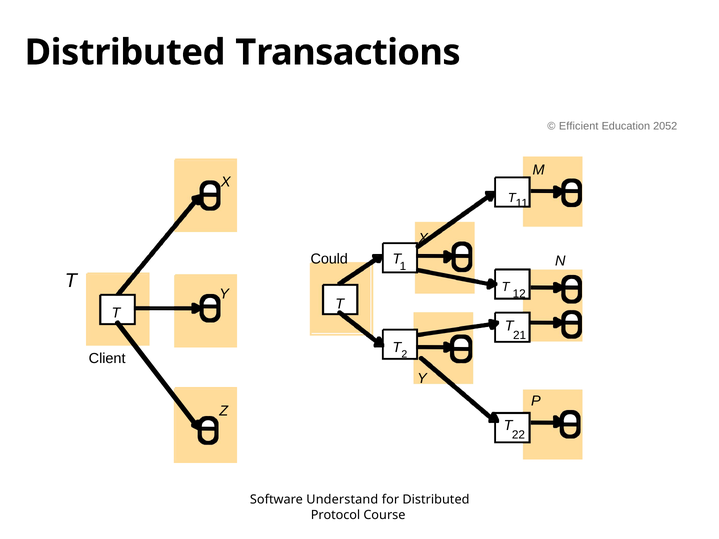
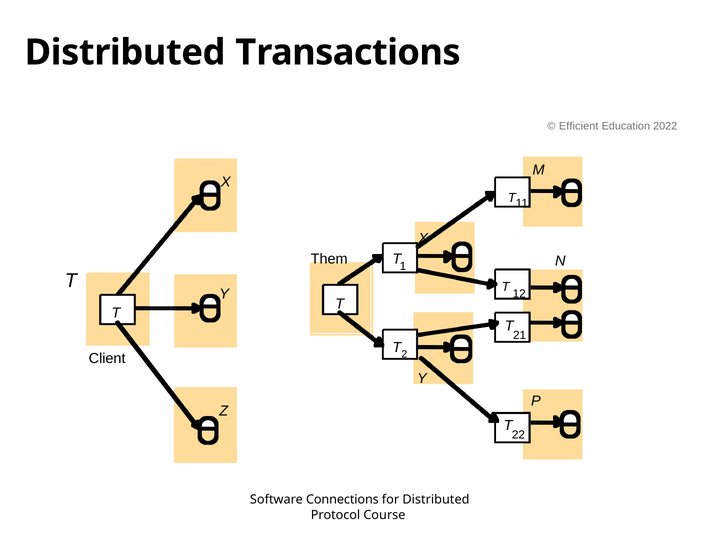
2052: 2052 -> 2022 (665, 126)
Could: Could -> Them (329, 259)
Understand: Understand -> Connections (342, 500)
